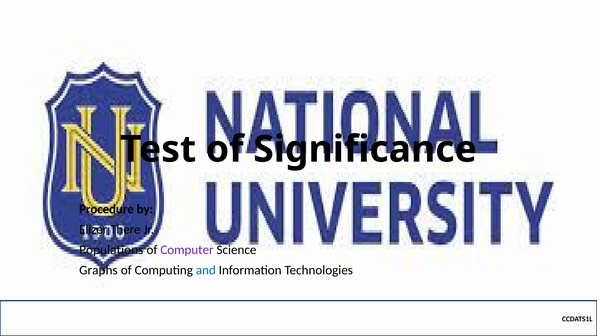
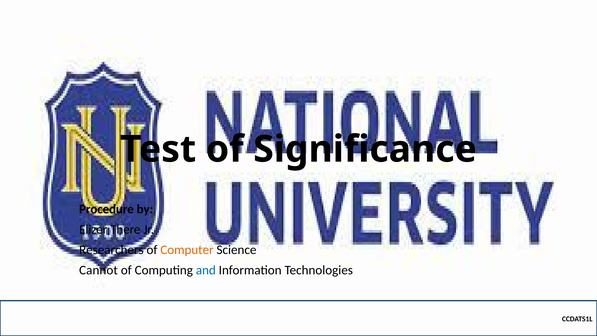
Populations: Populations -> Researchers (111, 250)
Computer colour: purple -> orange (187, 250)
Graphs: Graphs -> Cannot (98, 270)
